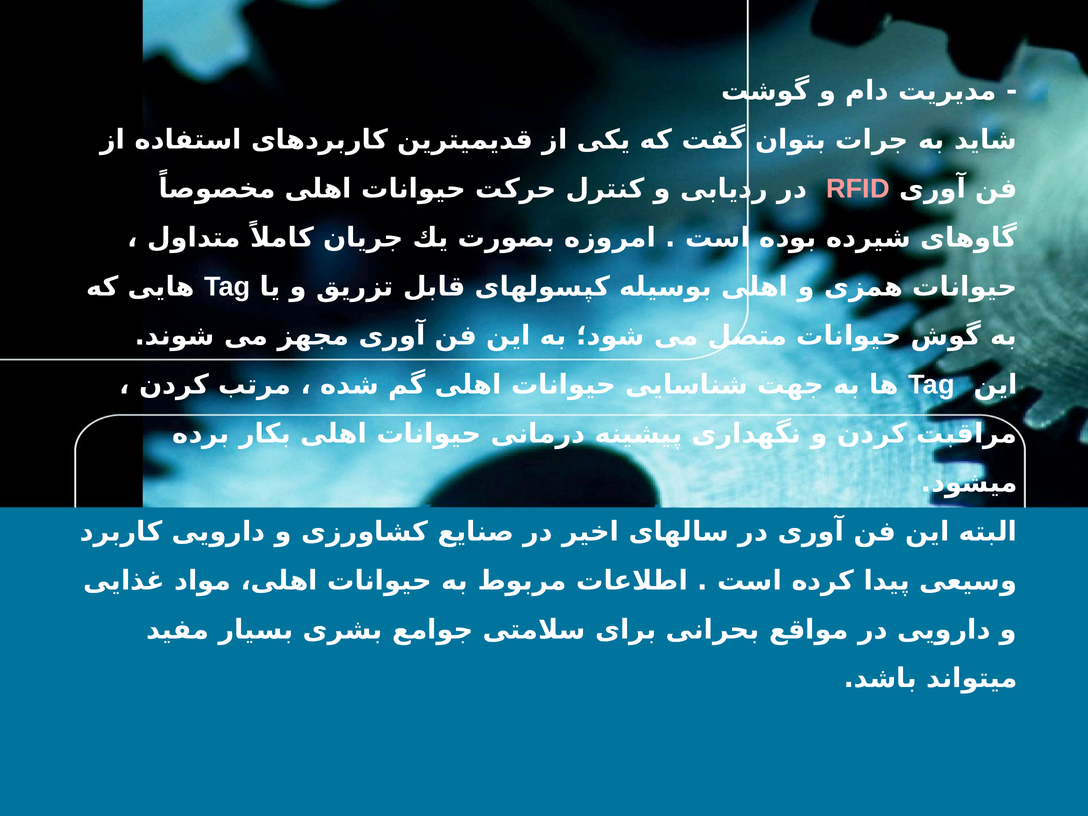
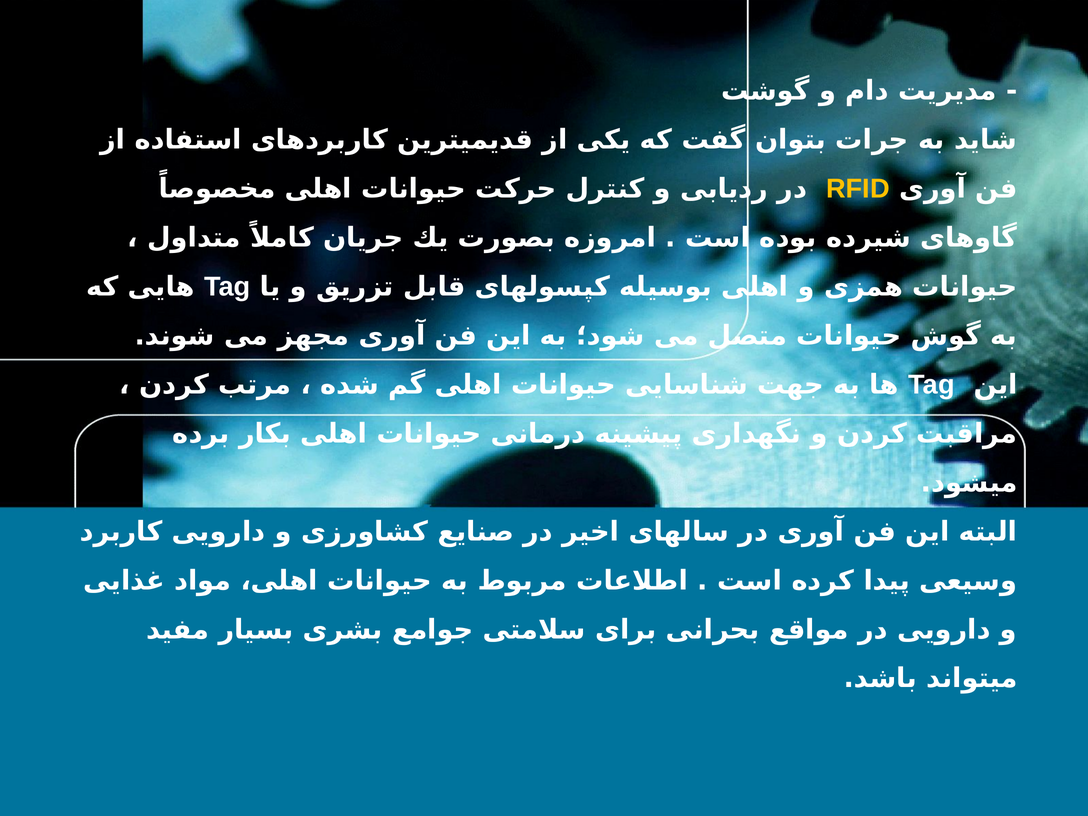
RFID colour: pink -> yellow (858, 189)
